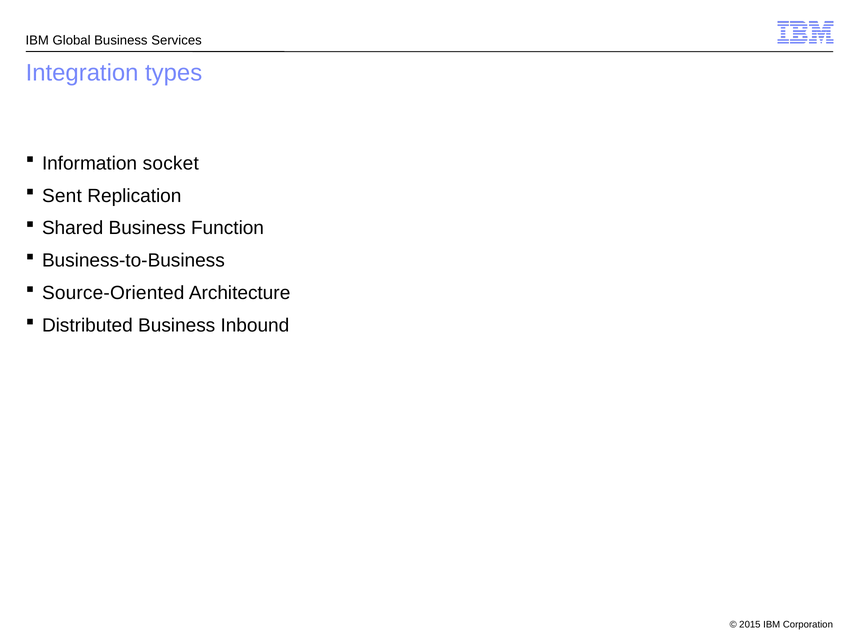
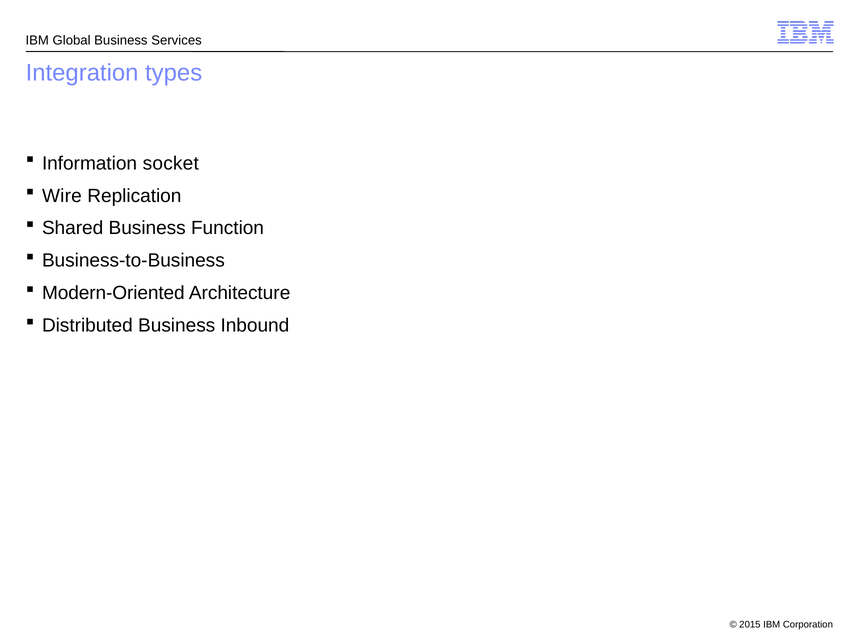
Sent: Sent -> Wire (62, 196)
Source-Oriented: Source-Oriented -> Modern-Oriented (113, 293)
